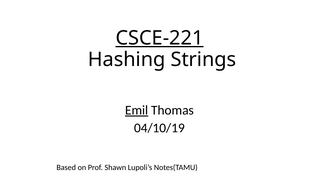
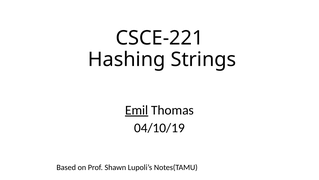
CSCE-221 underline: present -> none (160, 38)
